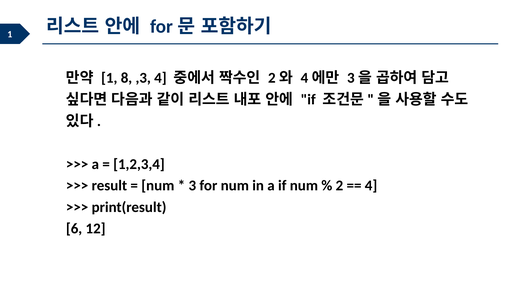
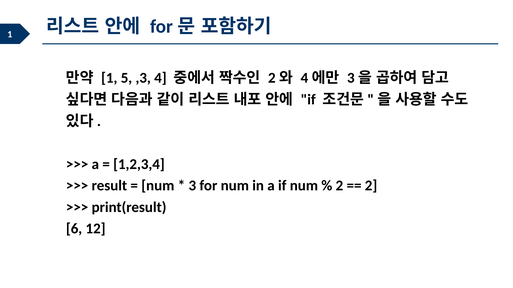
8: 8 -> 5 (126, 78)
4: 4 -> 2 (371, 186)
